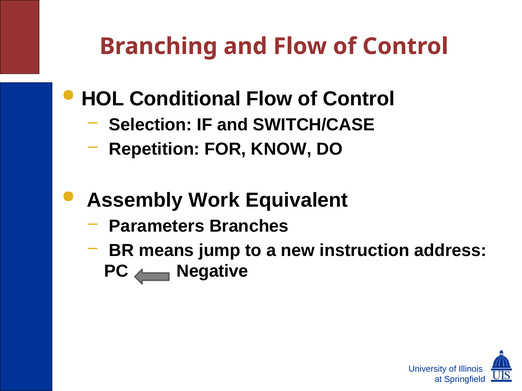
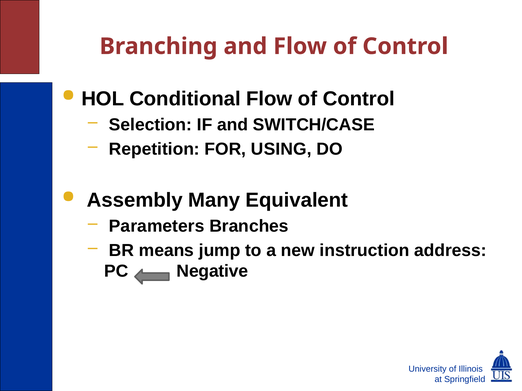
KNOW: KNOW -> USING (281, 149)
Work: Work -> Many (214, 200)
